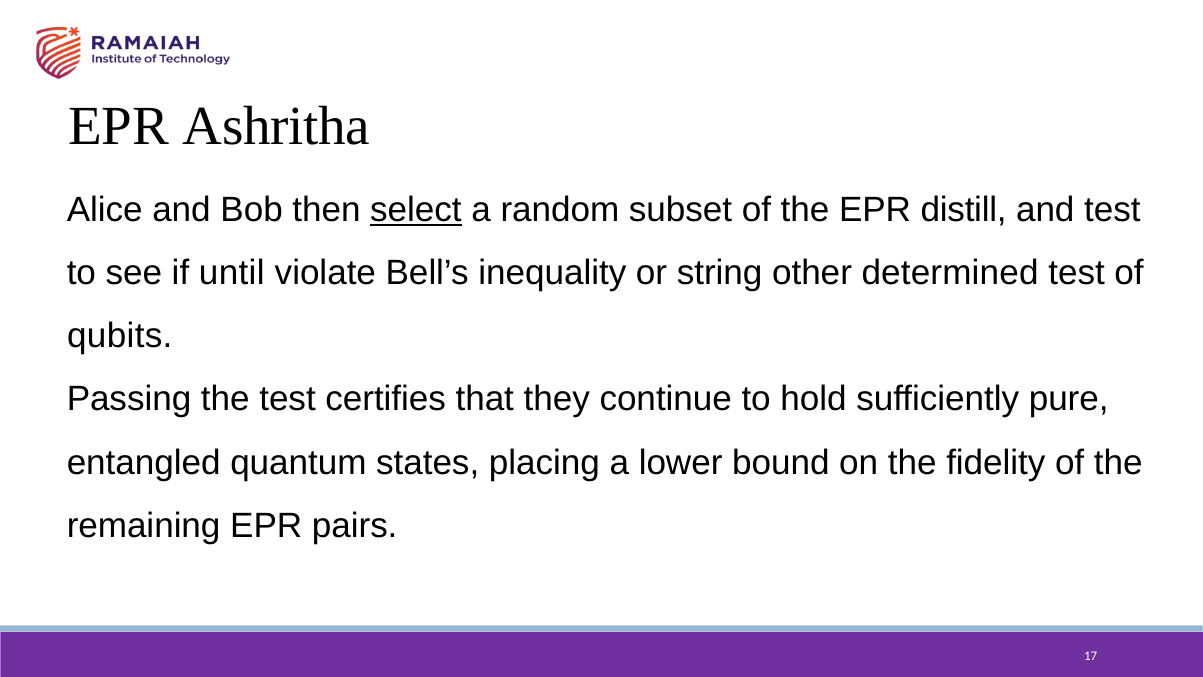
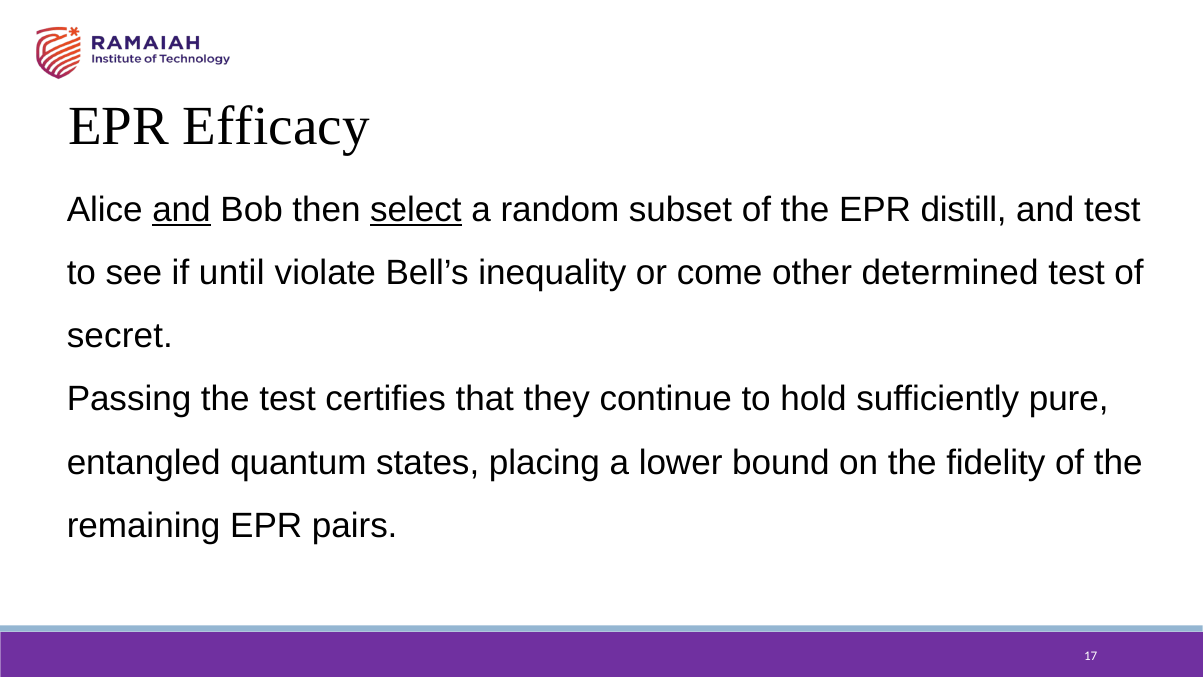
Ashritha: Ashritha -> Efficacy (276, 126)
and underline: none -> present (182, 210)
string: string -> come (720, 273)
qubits: qubits -> secret (120, 336)
